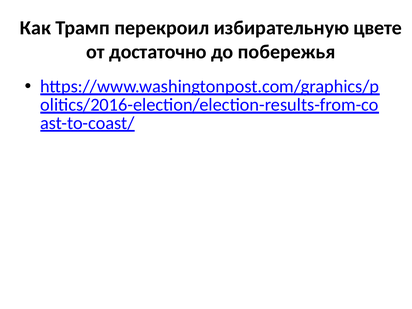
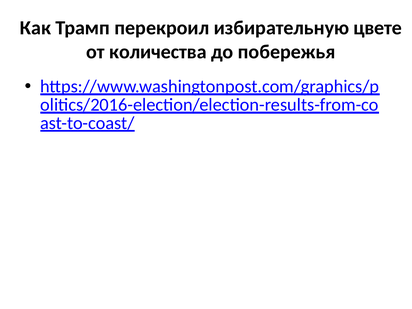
достаточно: достаточно -> количества (158, 52)
